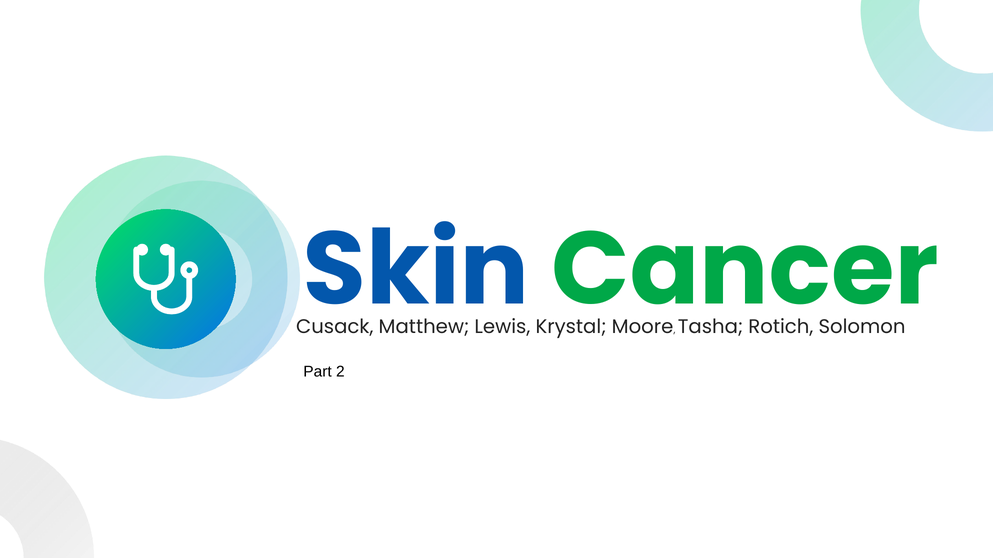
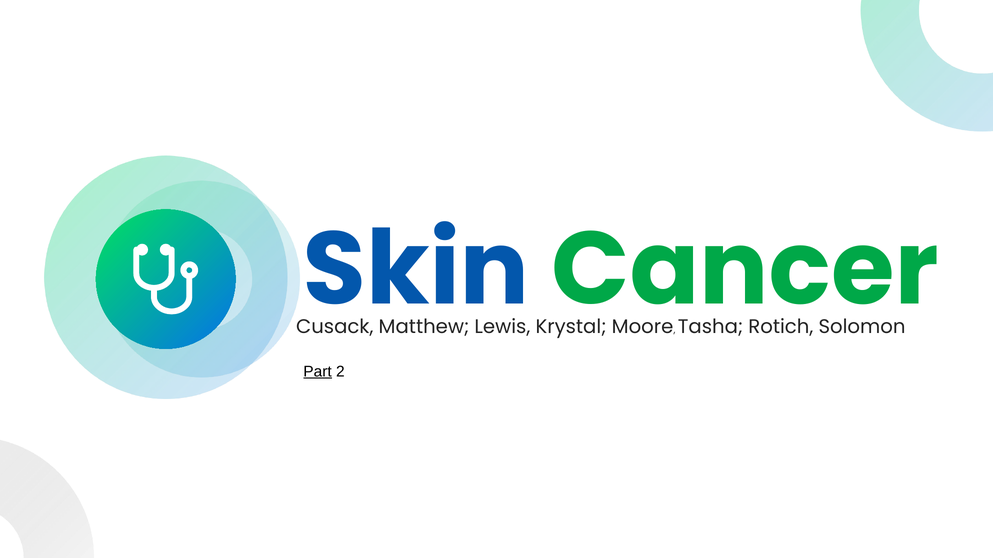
Part underline: none -> present (318, 372)
